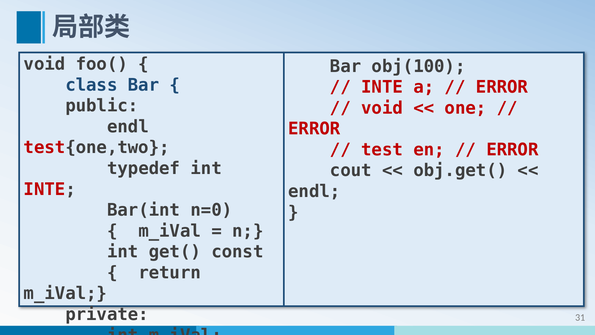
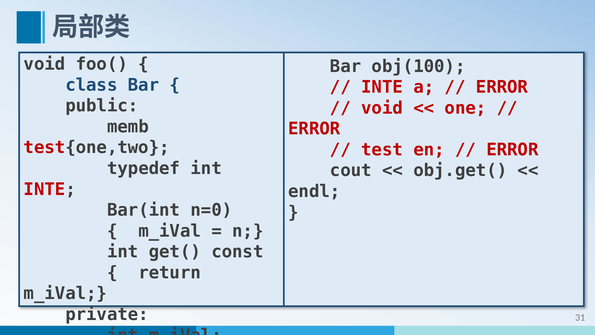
endl: endl -> memb (128, 127)
